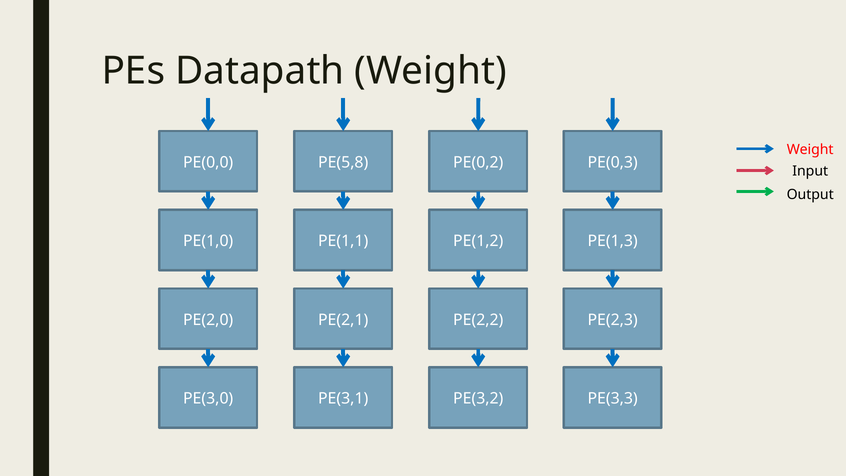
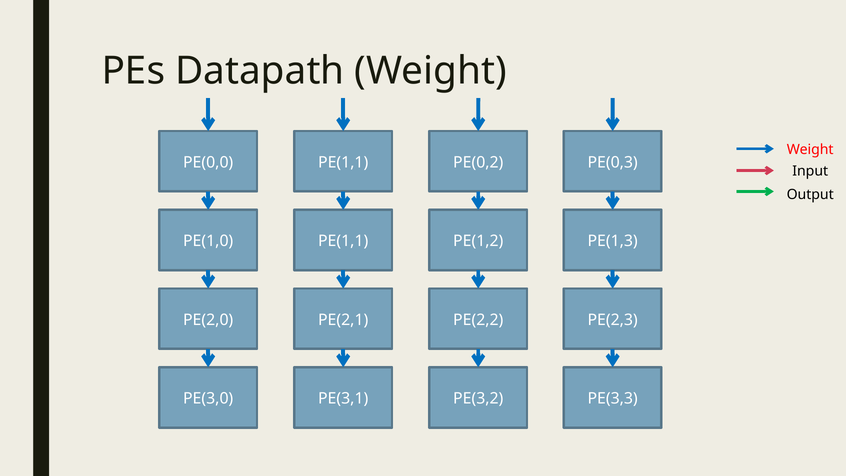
PE(5,8: PE(5,8 -> PE(1,1 (343, 162)
